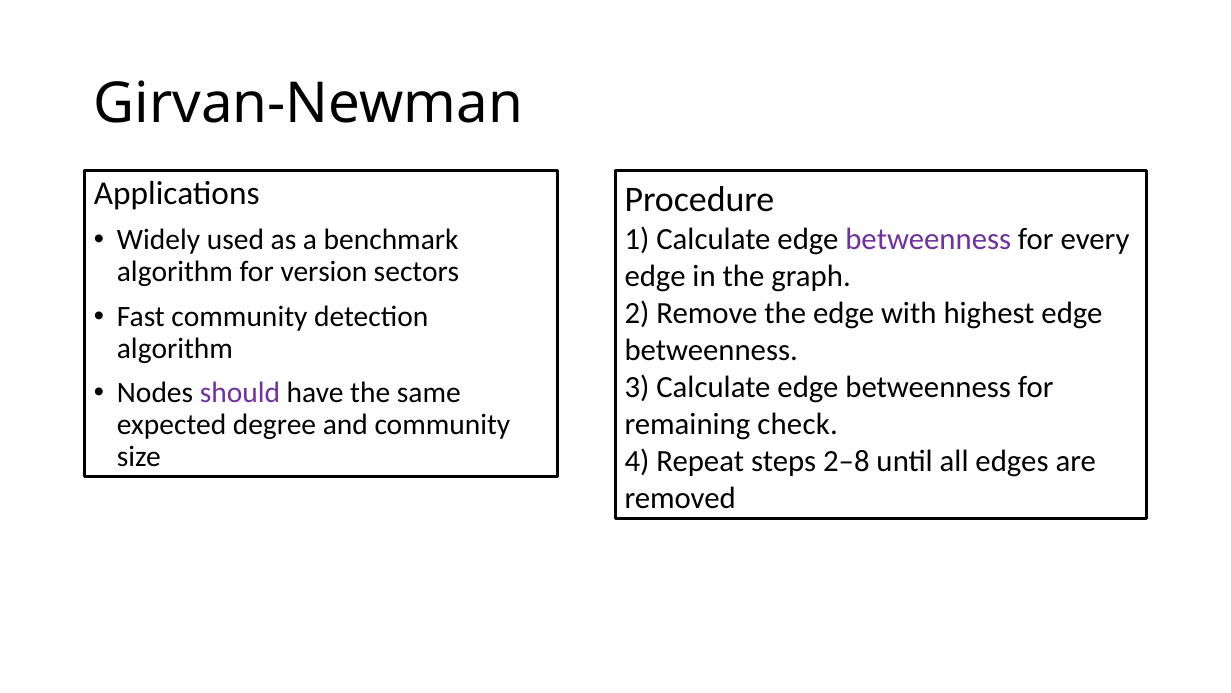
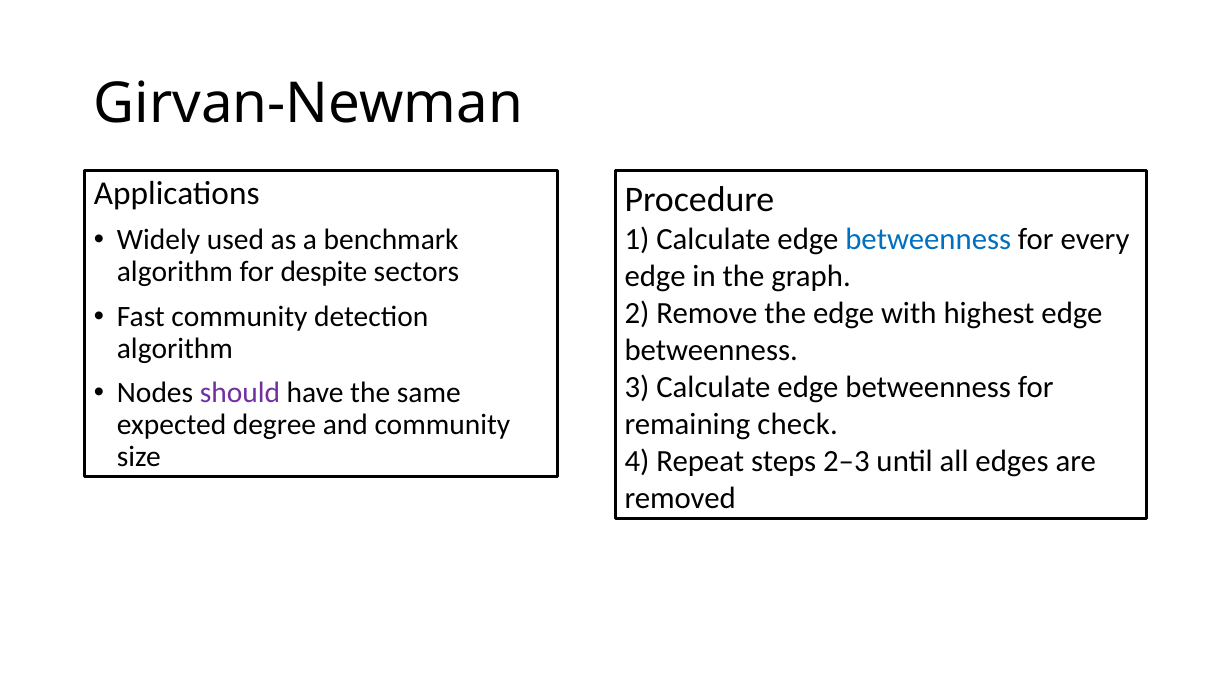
betweenness colour: purple -> blue (928, 239)
version: version -> despite (324, 272)
2–8: 2–8 -> 2–3 (846, 461)
